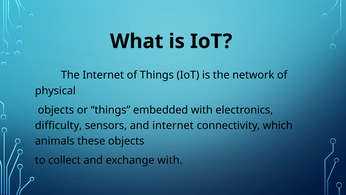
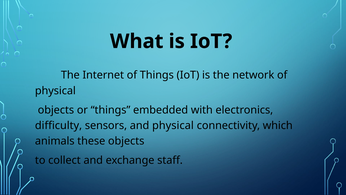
and internet: internet -> physical (173, 125)
exchange with: with -> staff (170, 160)
